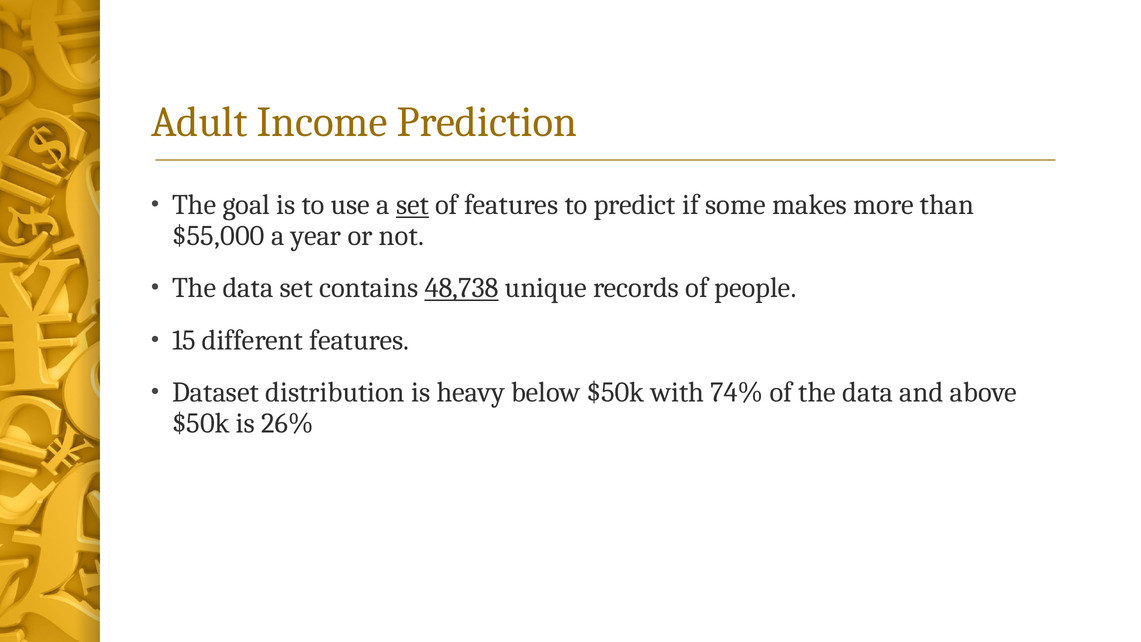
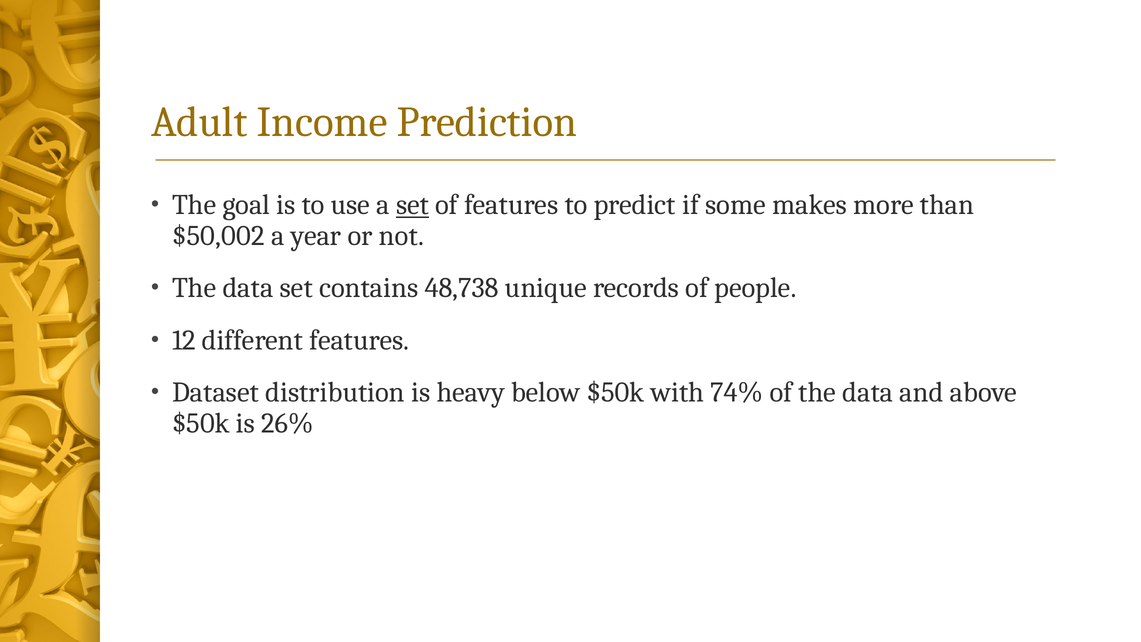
$55,000: $55,000 -> $50,002 (218, 236)
48,738 underline: present -> none (462, 288)
15: 15 -> 12 (184, 340)
